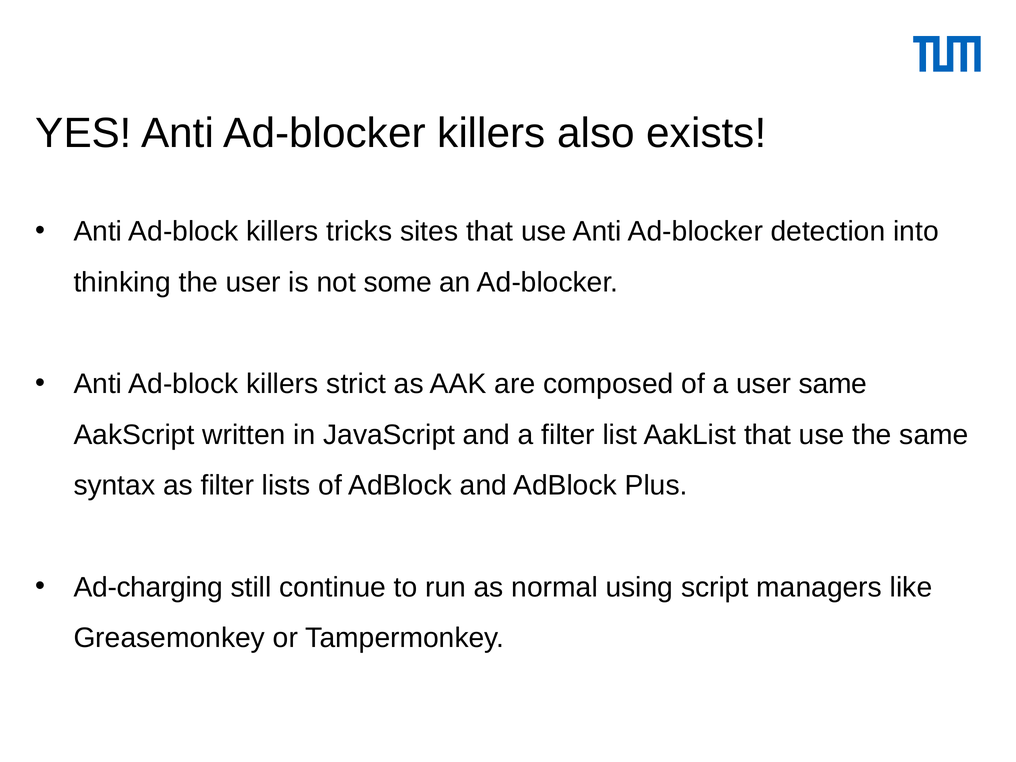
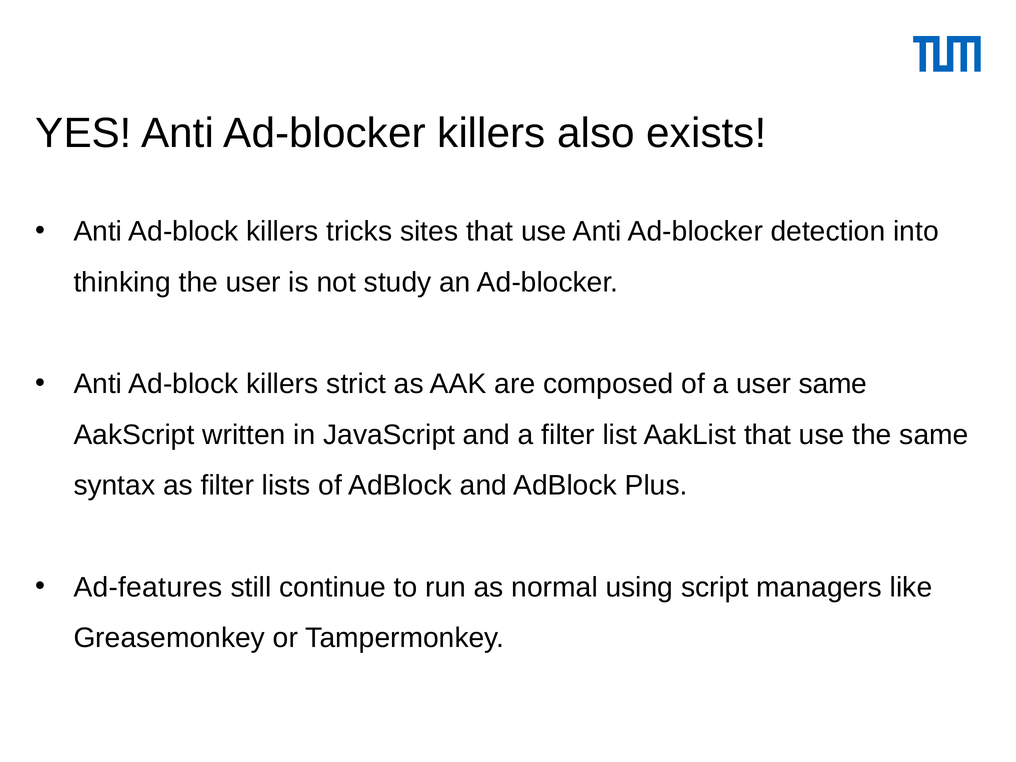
some: some -> study (398, 282)
Ad-charging: Ad-charging -> Ad-features (148, 587)
